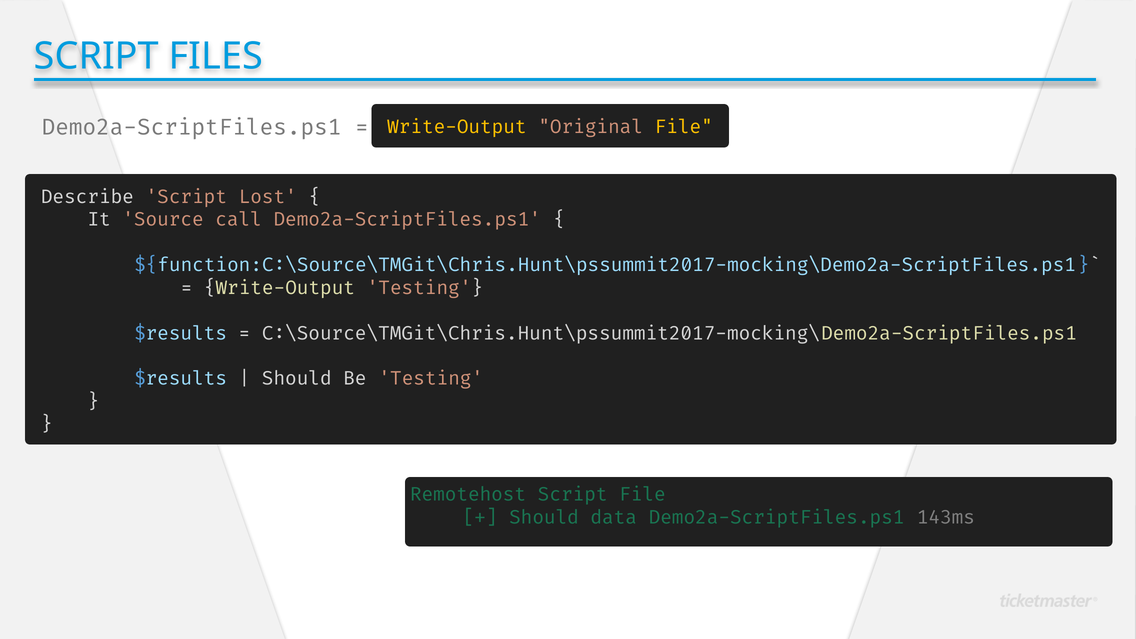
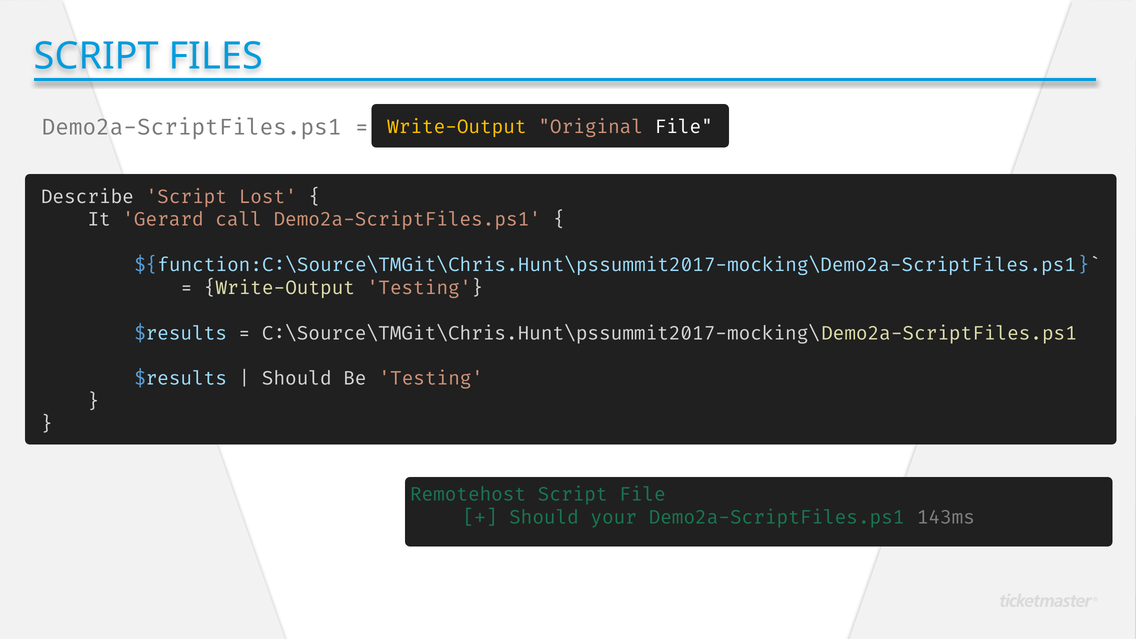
File colour: yellow -> white (684, 127)
Source: Source -> Gerard (163, 220)
data: data -> your (614, 517)
